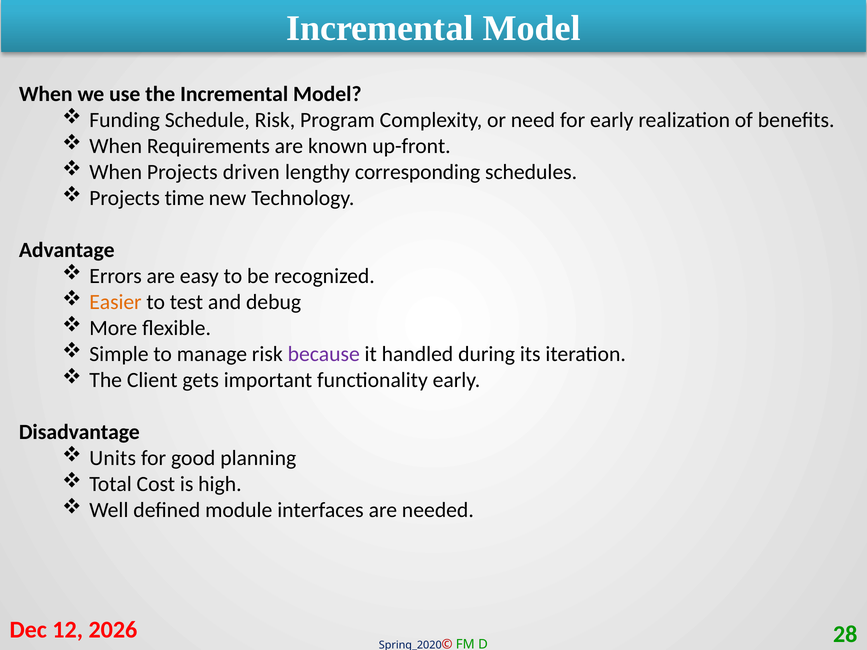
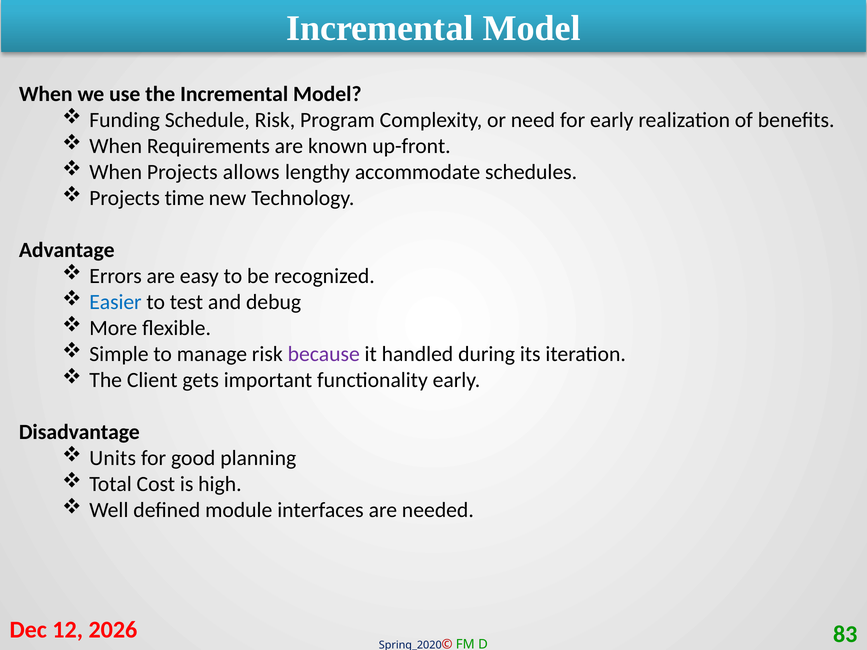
driven: driven -> allows (251, 172)
corresponding: corresponding -> accommodate (418, 172)
Easier colour: orange -> blue (115, 302)
28: 28 -> 83 (845, 634)
